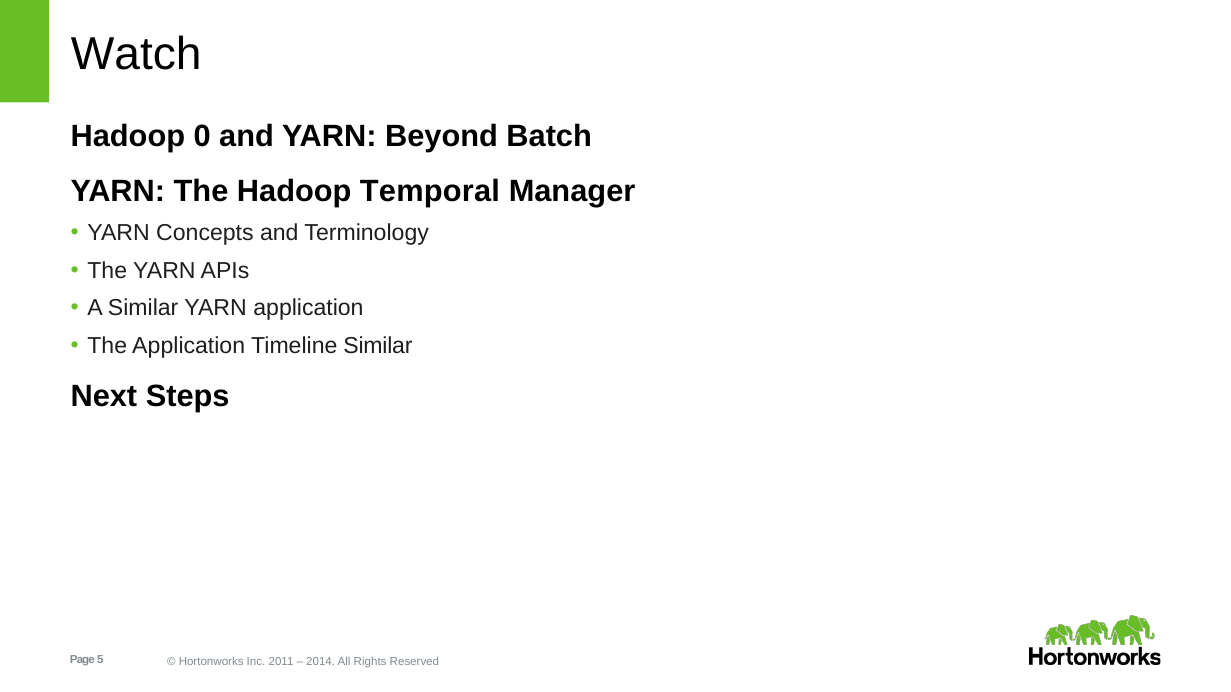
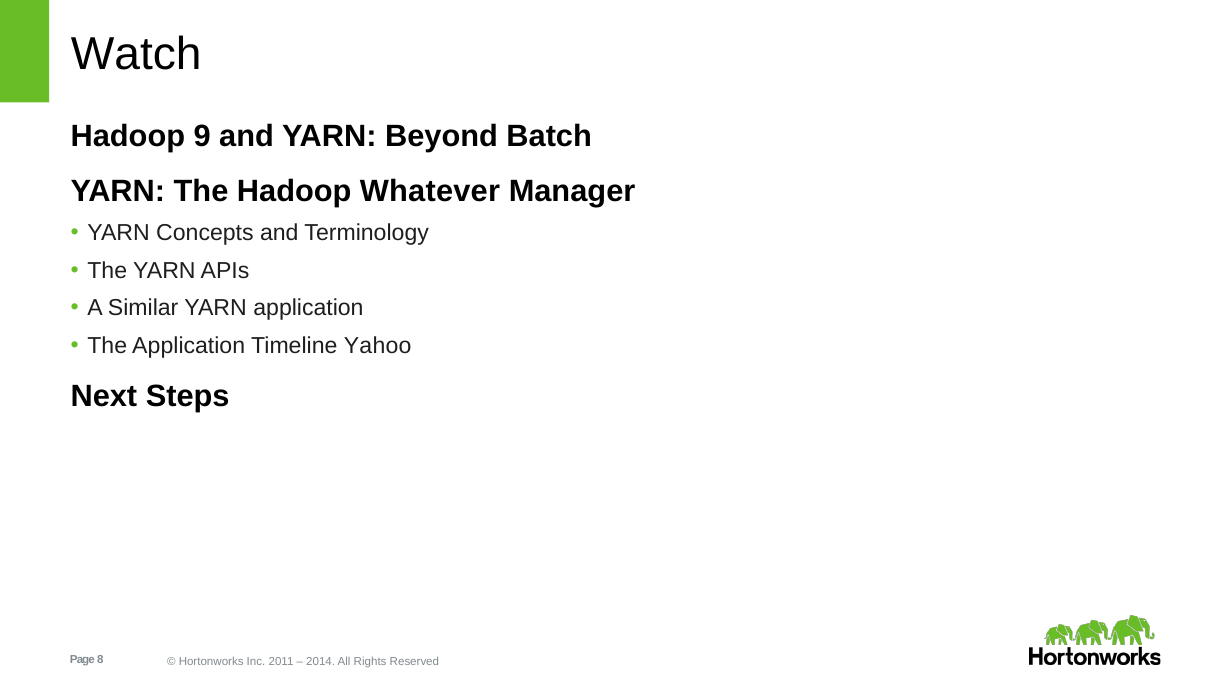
0: 0 -> 9 (202, 137)
Temporal: Temporal -> Whatever (430, 191)
Timeline Similar: Similar -> Yahoo (378, 346)
5: 5 -> 8 (100, 660)
